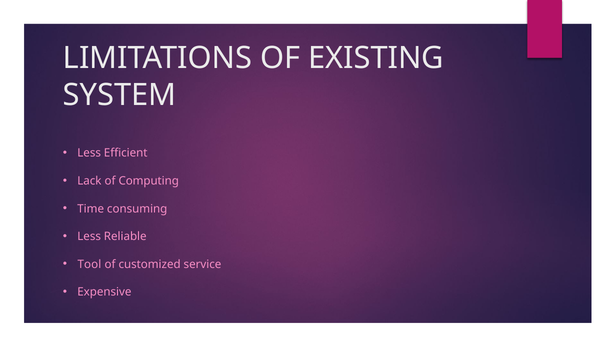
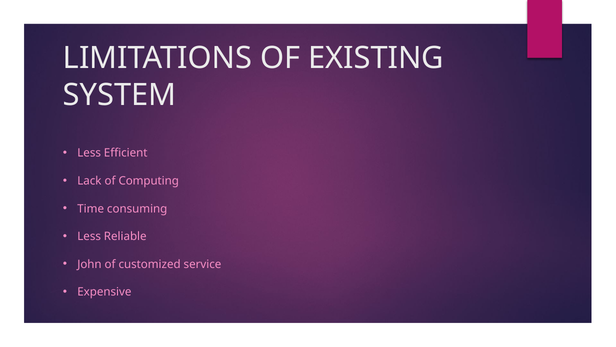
Tool: Tool -> John (89, 264)
